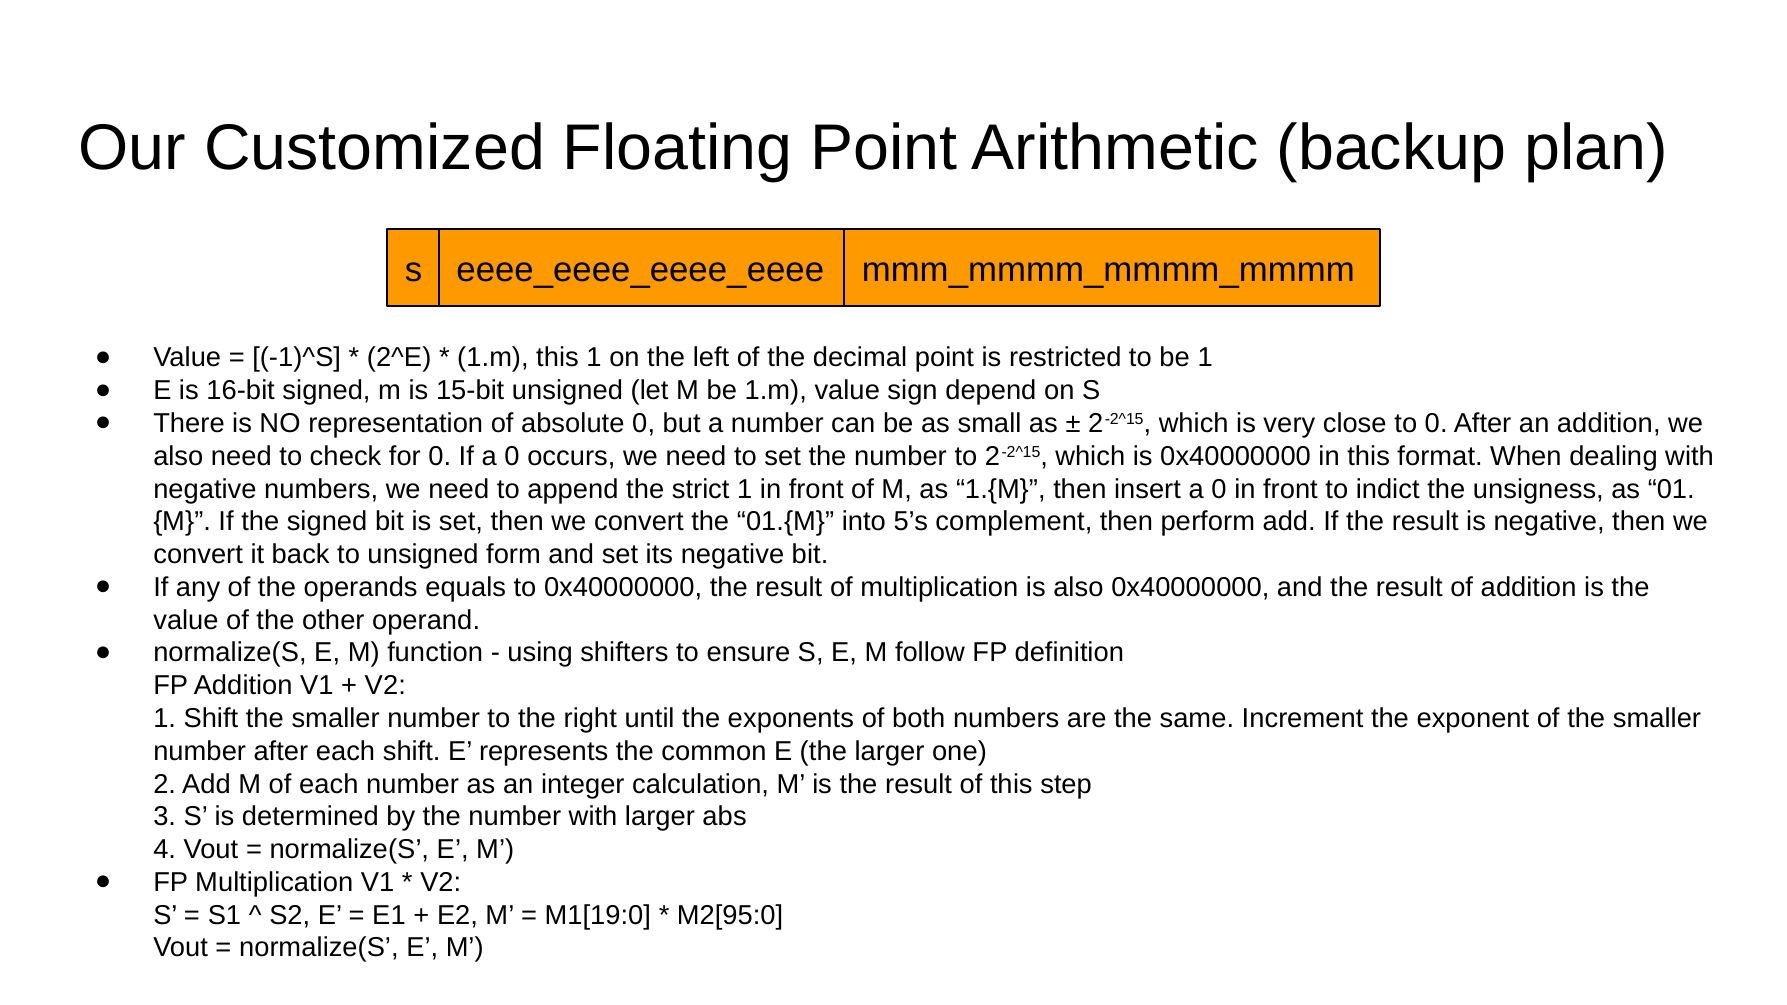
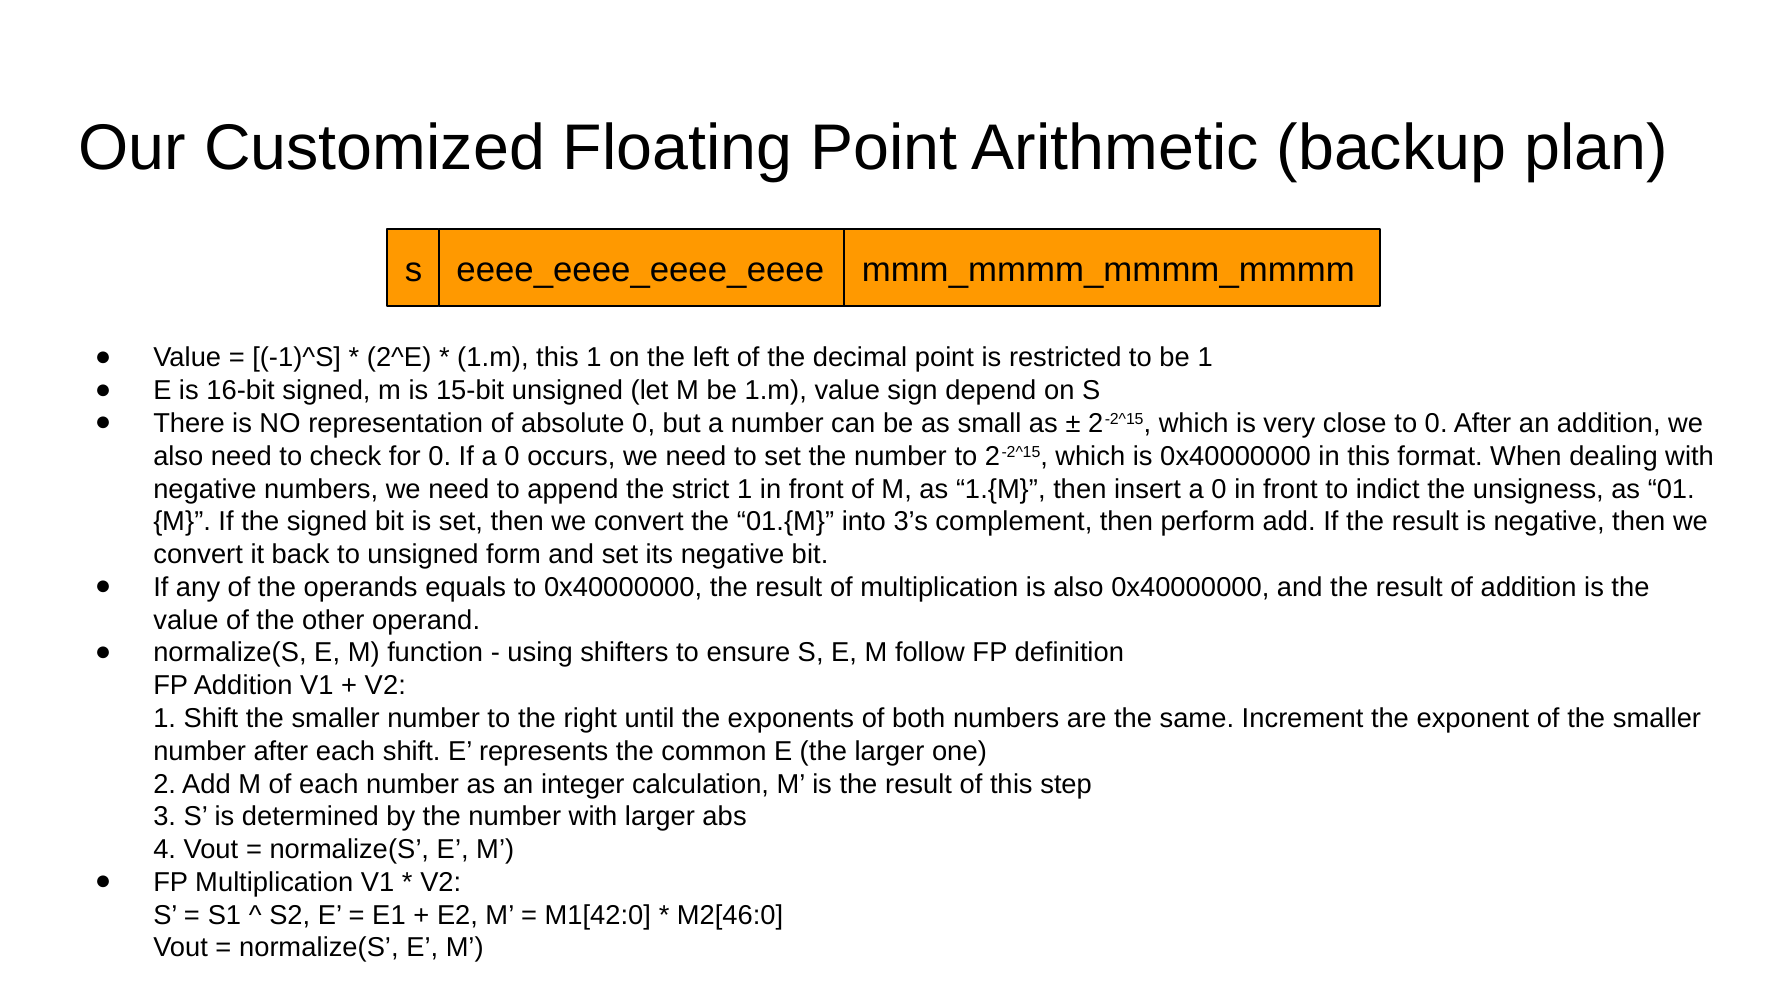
5’s: 5’s -> 3’s (911, 522)
M1[19:0: M1[19:0 -> M1[42:0 (598, 915)
M2[95:0: M2[95:0 -> M2[46:0 (730, 915)
